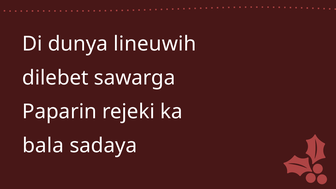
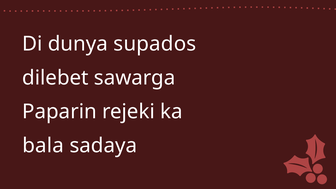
lineuwih: lineuwih -> supados (155, 44)
